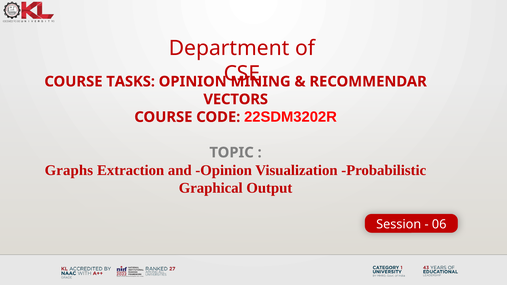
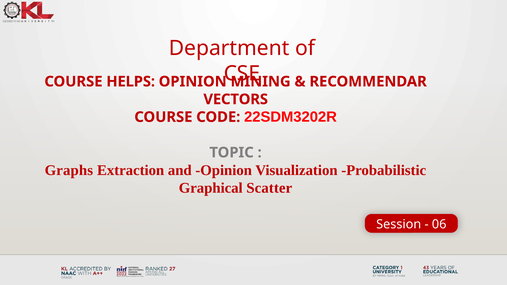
TASKS: TASKS -> HELPS (131, 82)
Output: Output -> Scatter (269, 188)
